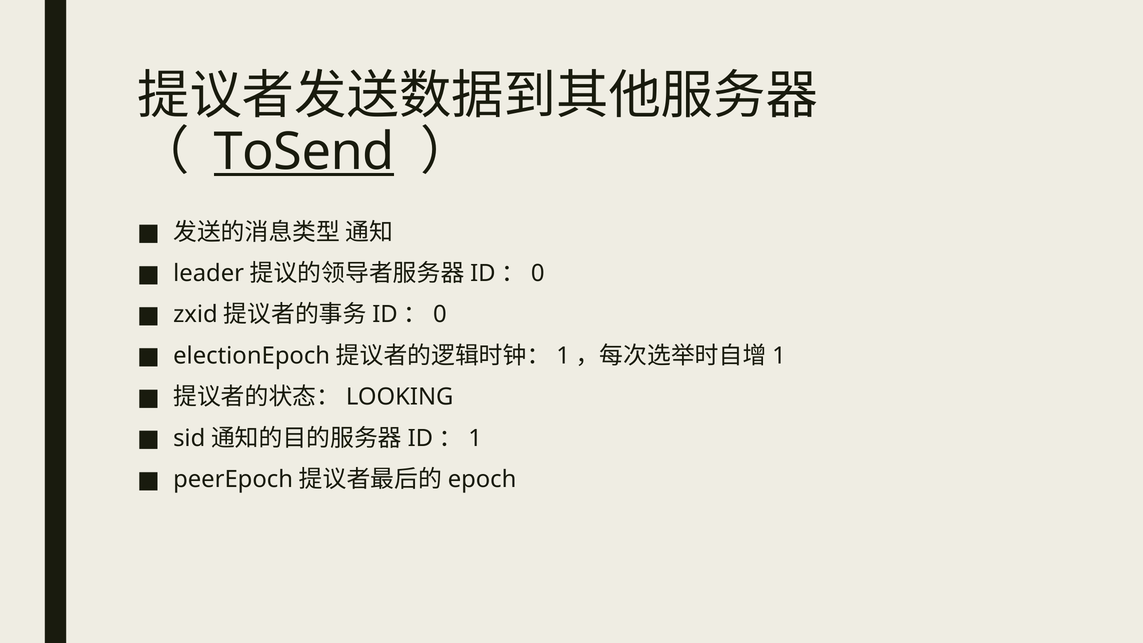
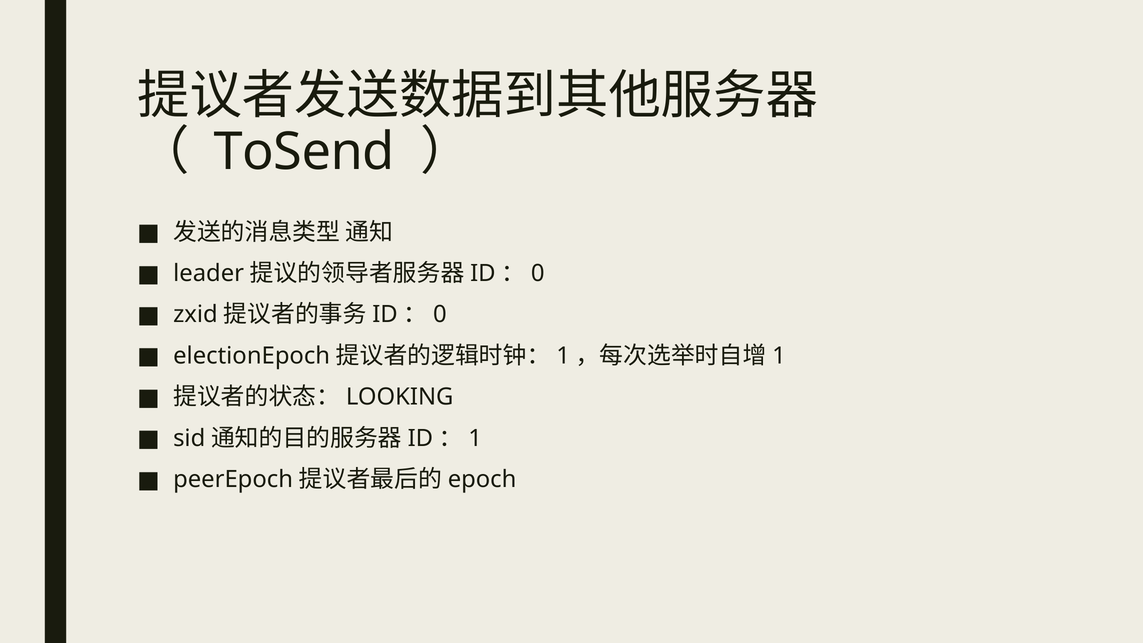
ToSend underline: present -> none (304, 152)
